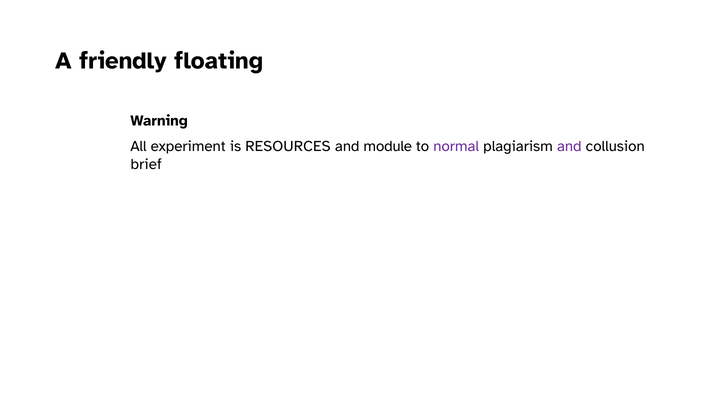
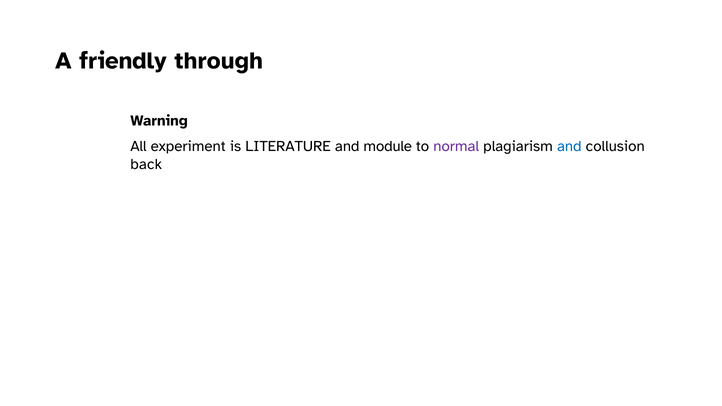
floating: floating -> through (219, 61)
RESOURCES: RESOURCES -> LITERATURE (288, 146)
and colour: purple -> blue (569, 146)
brief: brief -> back (146, 165)
